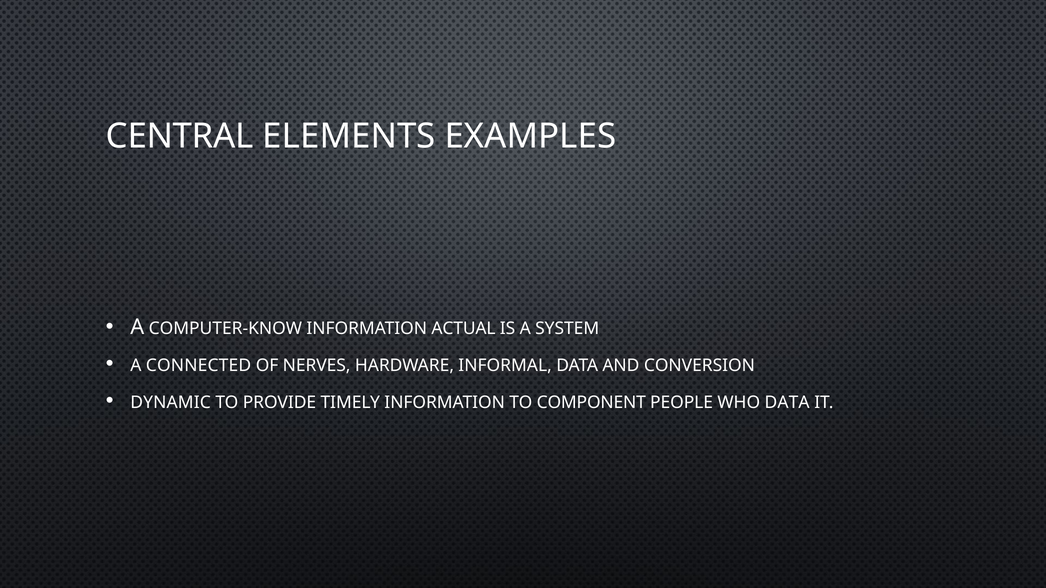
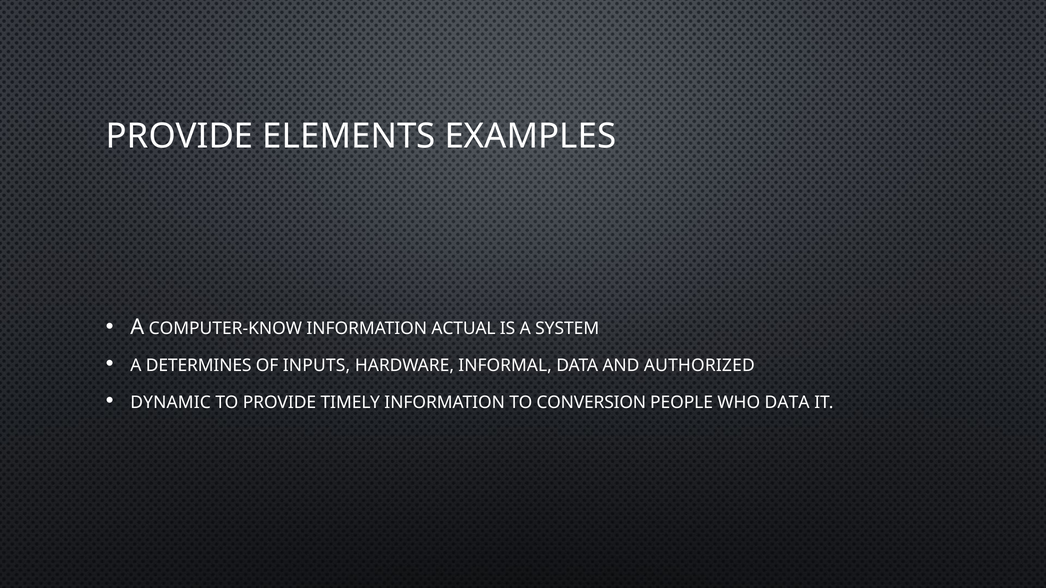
CENTRAL: CENTRAL -> PROVIDE (180, 136)
CONNECTED: CONNECTED -> DETERMINES (199, 366)
NERVES: NERVES -> INPUTS (316, 366)
CONVERSION: CONVERSION -> AUTHORIZED (699, 366)
COMPONENT: COMPONENT -> CONVERSION (591, 403)
